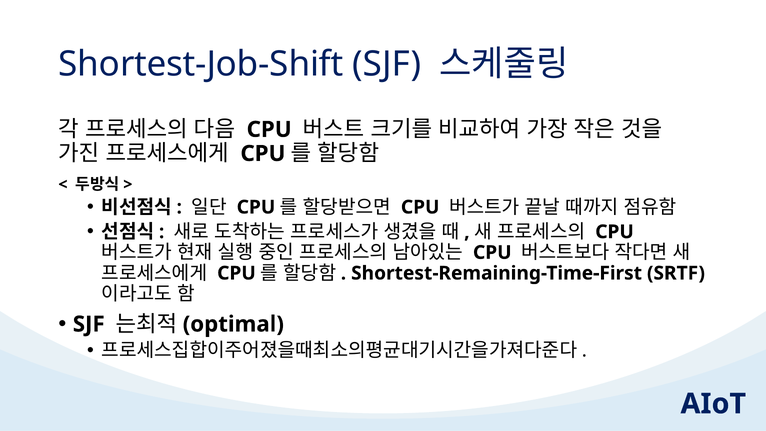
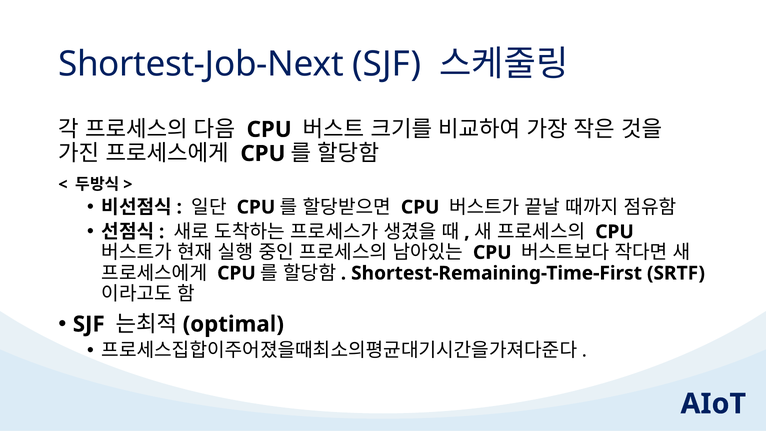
Shortest-Job-Shift: Shortest-Job-Shift -> Shortest-Job-Next (201, 64)
